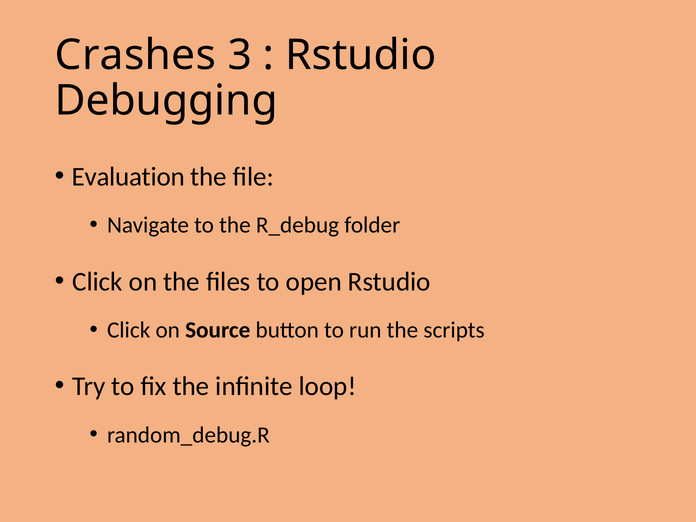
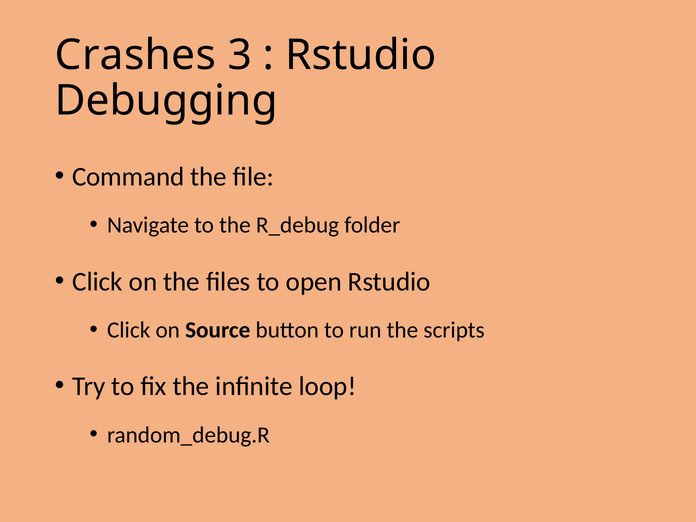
Evaluation: Evaluation -> Command (128, 177)
